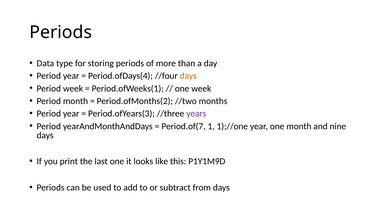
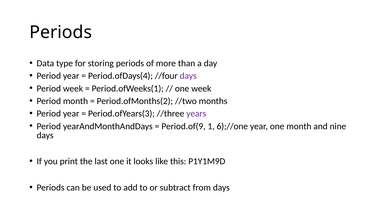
days colour: orange -> purple (188, 76)
Period.of(7: Period.of(7 -> Period.of(9 (183, 126)
1);//one: 1);//one -> 6);//one (232, 126)
